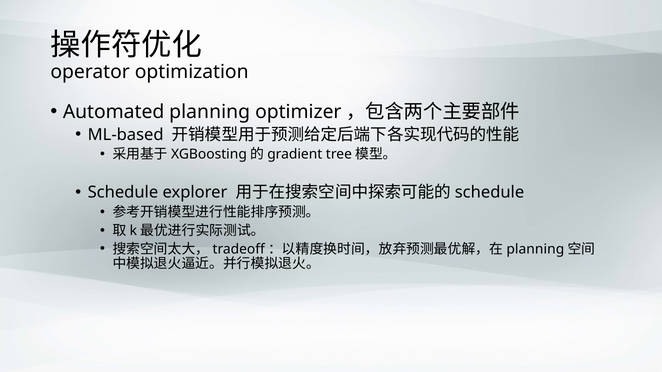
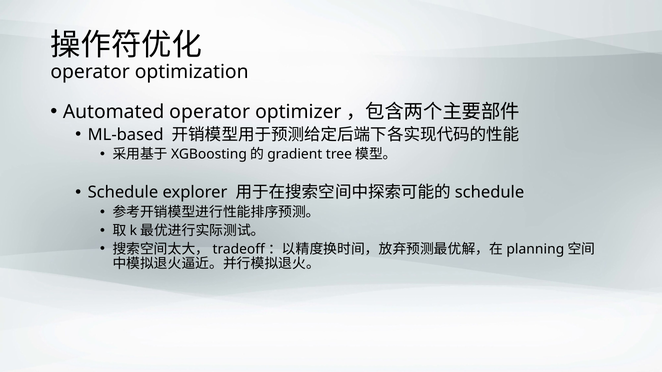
Automated planning: planning -> operator (210, 112)
